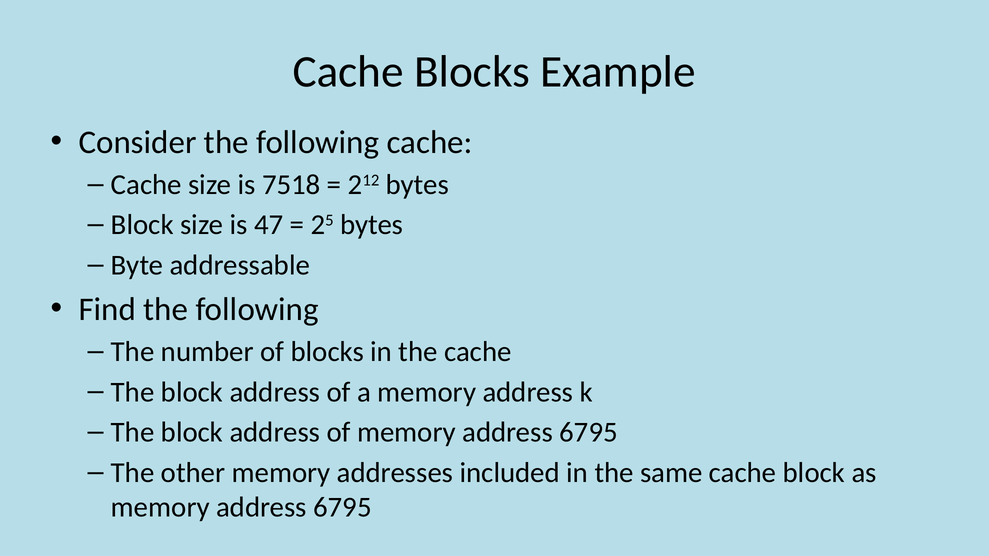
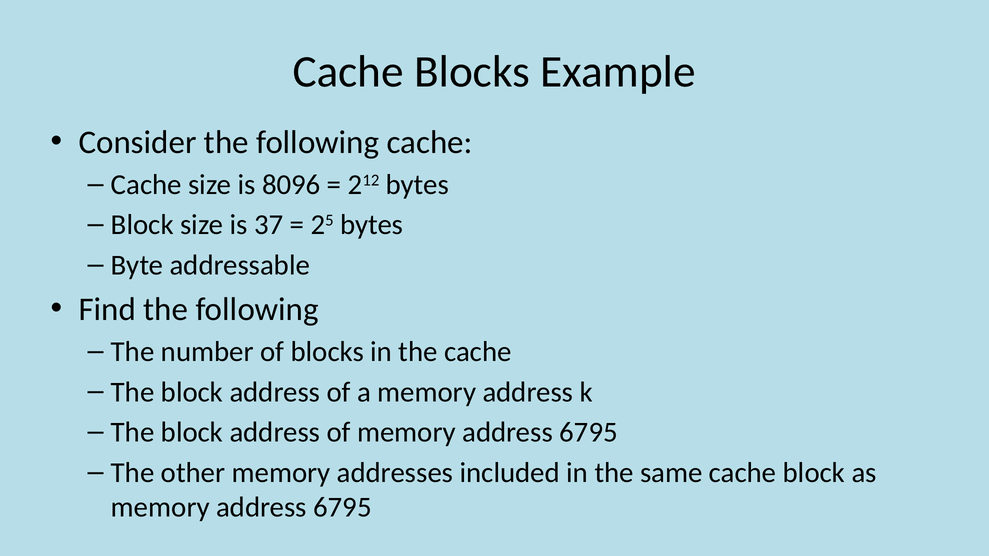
7518: 7518 -> 8096 (291, 185)
47: 47 -> 37 (269, 225)
